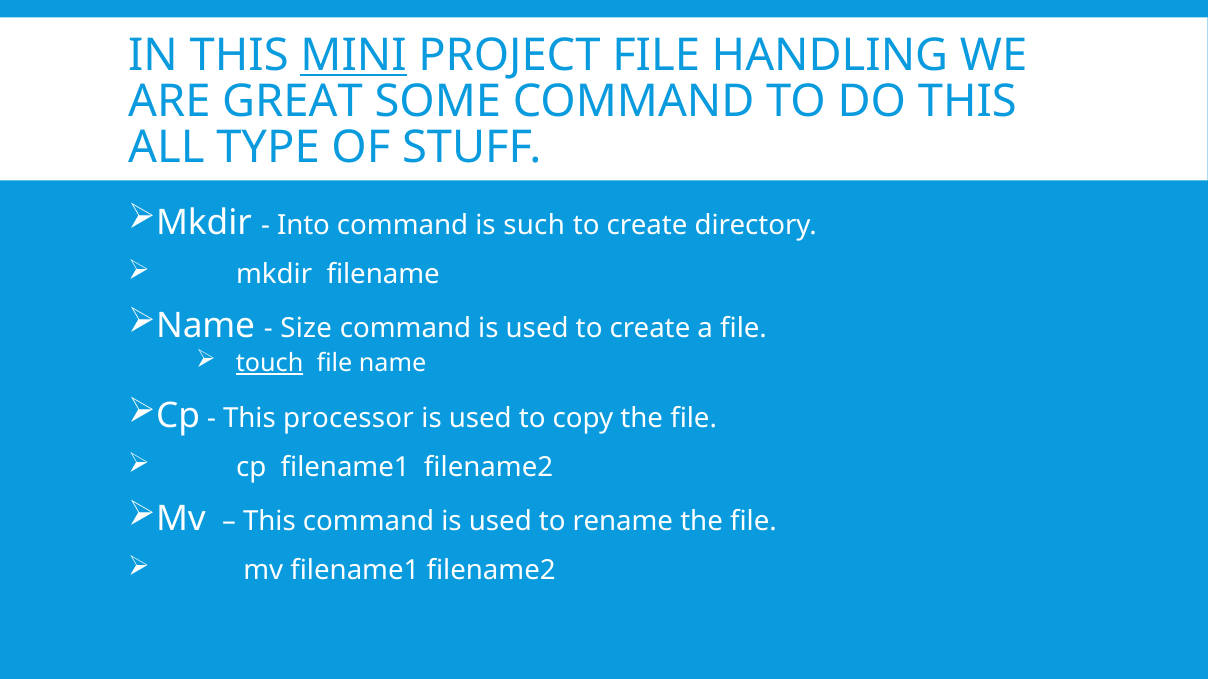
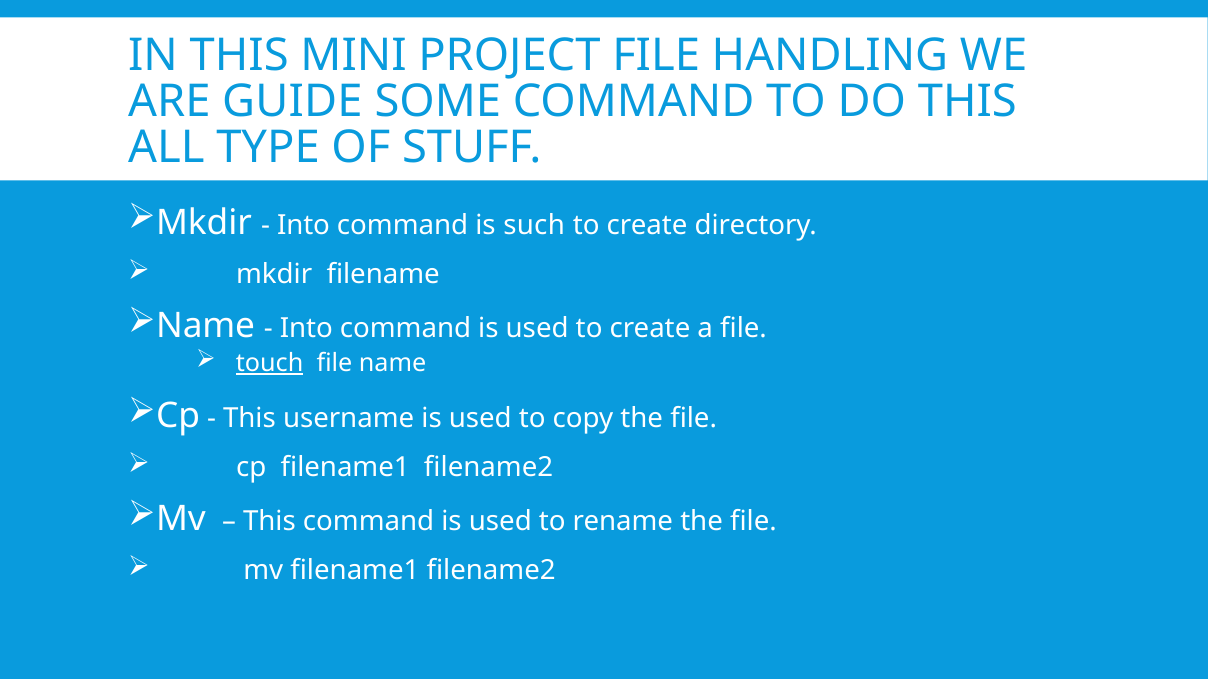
MINI underline: present -> none (354, 56)
GREAT: GREAT -> GUIDE (292, 102)
Size: Size -> Into (306, 328)
processor: processor -> username (349, 419)
